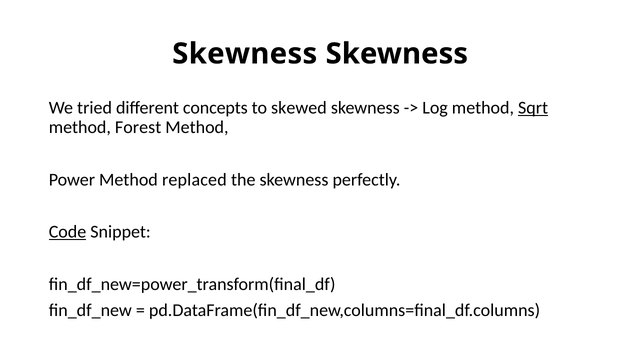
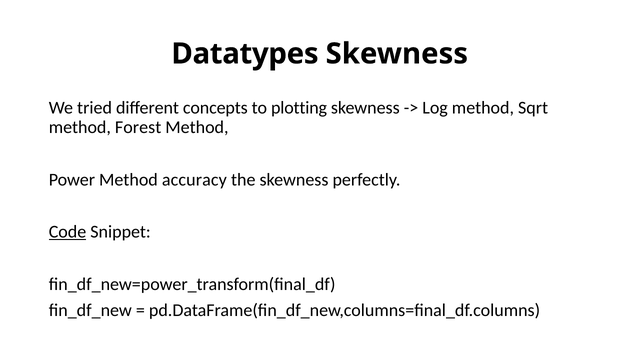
Skewness: Skewness -> Datatypes (245, 54)
skewed: skewed -> plotting (299, 108)
Sqrt underline: present -> none (533, 108)
replaced: replaced -> accuracy (194, 180)
